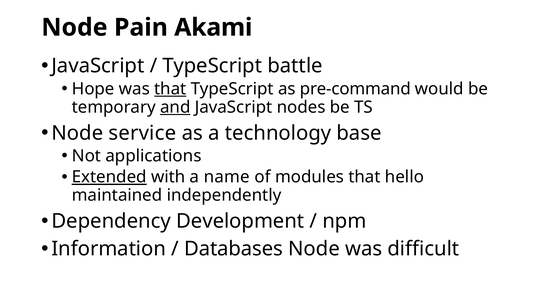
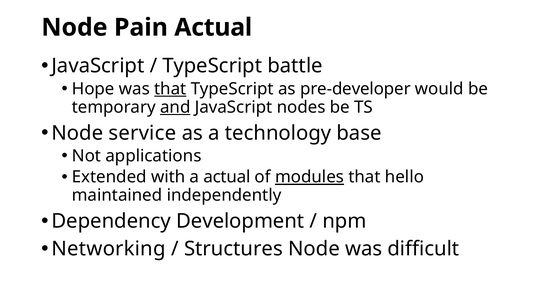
Pain Akami: Akami -> Actual (213, 27)
pre-command: pre-command -> pre-developer (355, 89)
Extended underline: present -> none (109, 177)
a name: name -> actual (227, 177)
modules underline: none -> present (310, 177)
Information: Information -> Networking (109, 249)
Databases: Databases -> Structures (233, 249)
